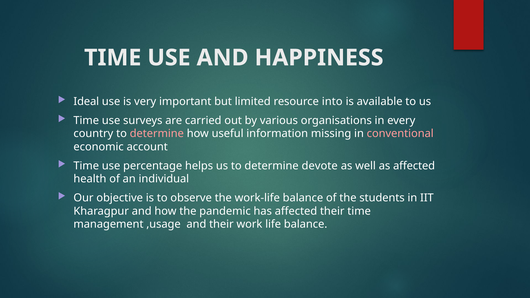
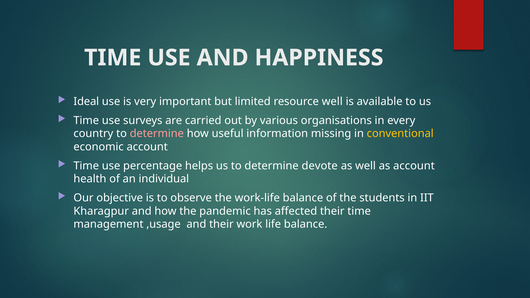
resource into: into -> well (332, 102)
conventional colour: pink -> yellow (400, 134)
as affected: affected -> account (414, 166)
